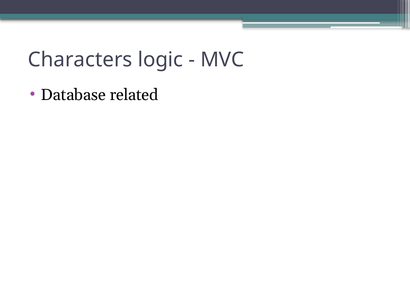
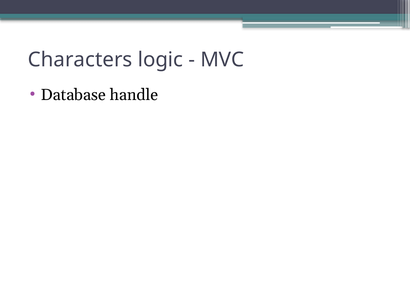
related: related -> handle (134, 95)
